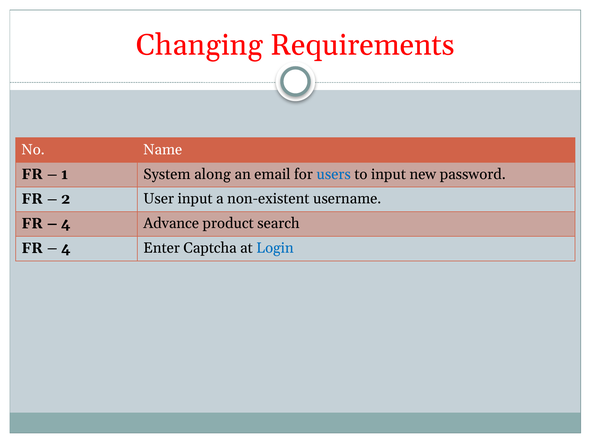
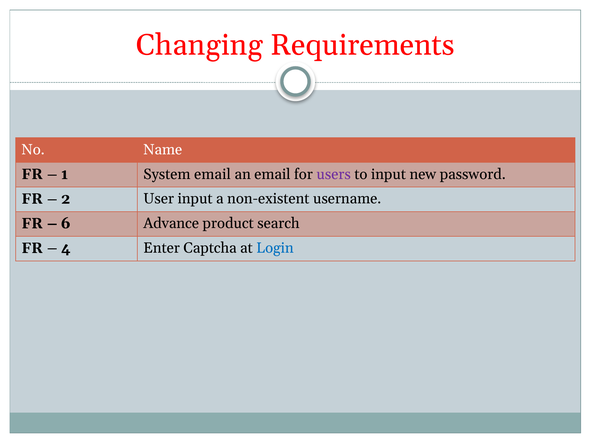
System along: along -> email (212, 174)
users colour: blue -> purple (334, 174)
4: 4 -> 6 (66, 224)
